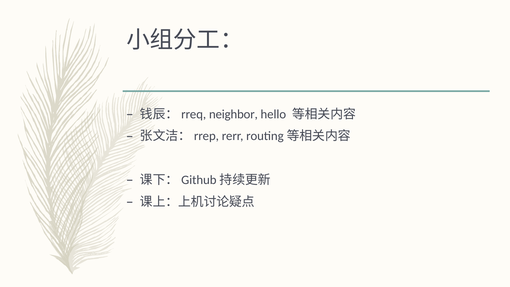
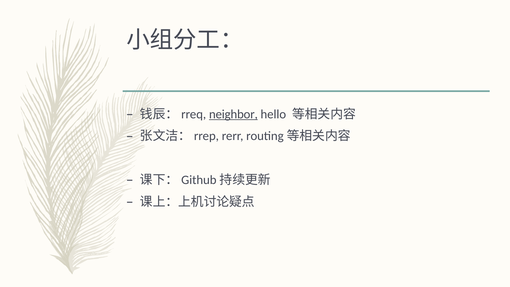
neighbor underline: none -> present (233, 114)
